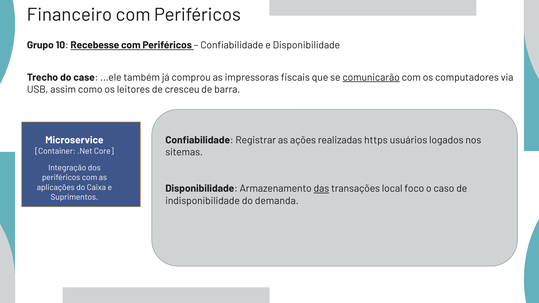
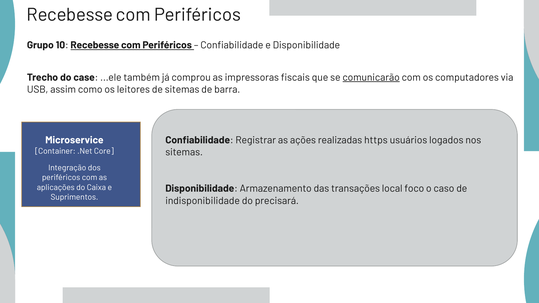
Financeiro: Financeiro -> Recebesse (70, 15)
de cresceu: cresceu -> sitemas (182, 90)
das underline: present -> none (321, 189)
demanda: demanda -> precisará (277, 201)
